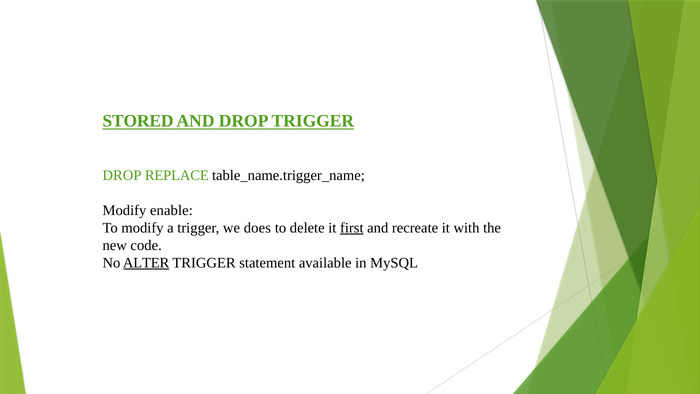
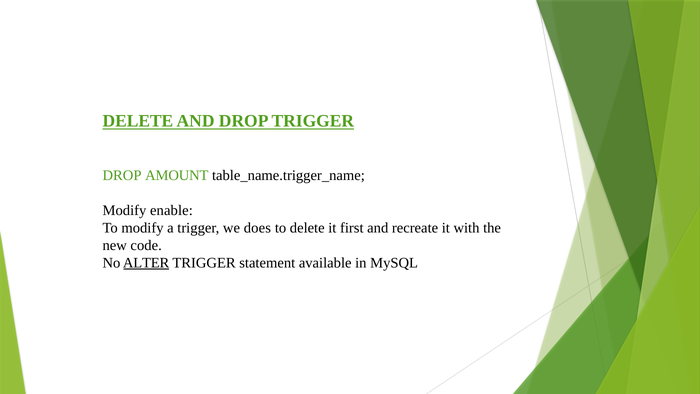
STORED: STORED -> DELETE (138, 121)
REPLACE: REPLACE -> AMOUNT (177, 175)
first underline: present -> none (352, 228)
